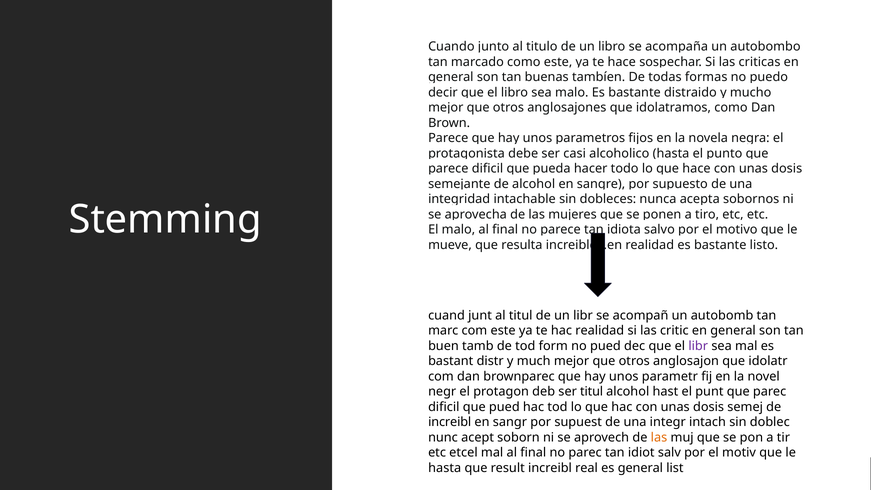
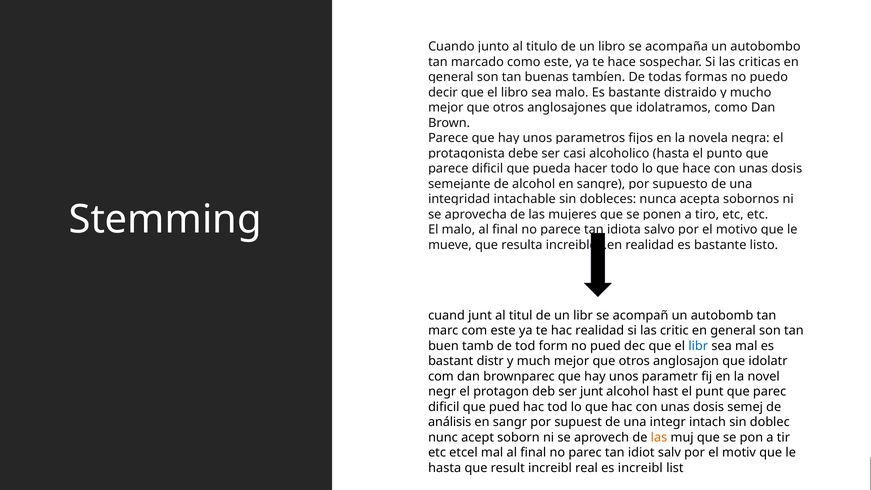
libr colour: purple -> blue (698, 346)
ser titul: titul -> junt (592, 392)
increibl: increibl -> análisis (450, 422)
es general: general -> increibl (640, 468)
